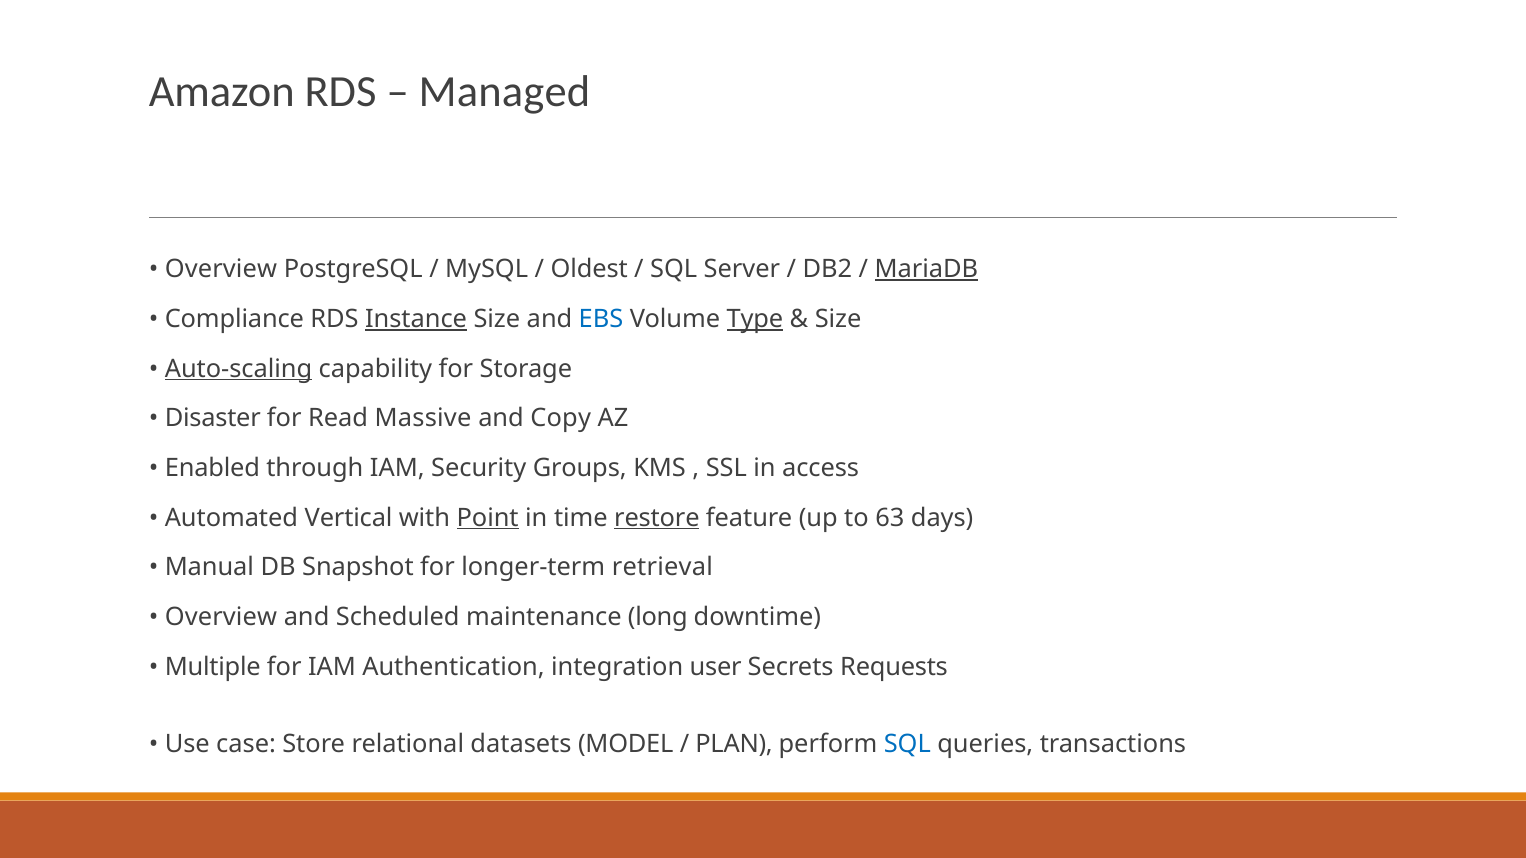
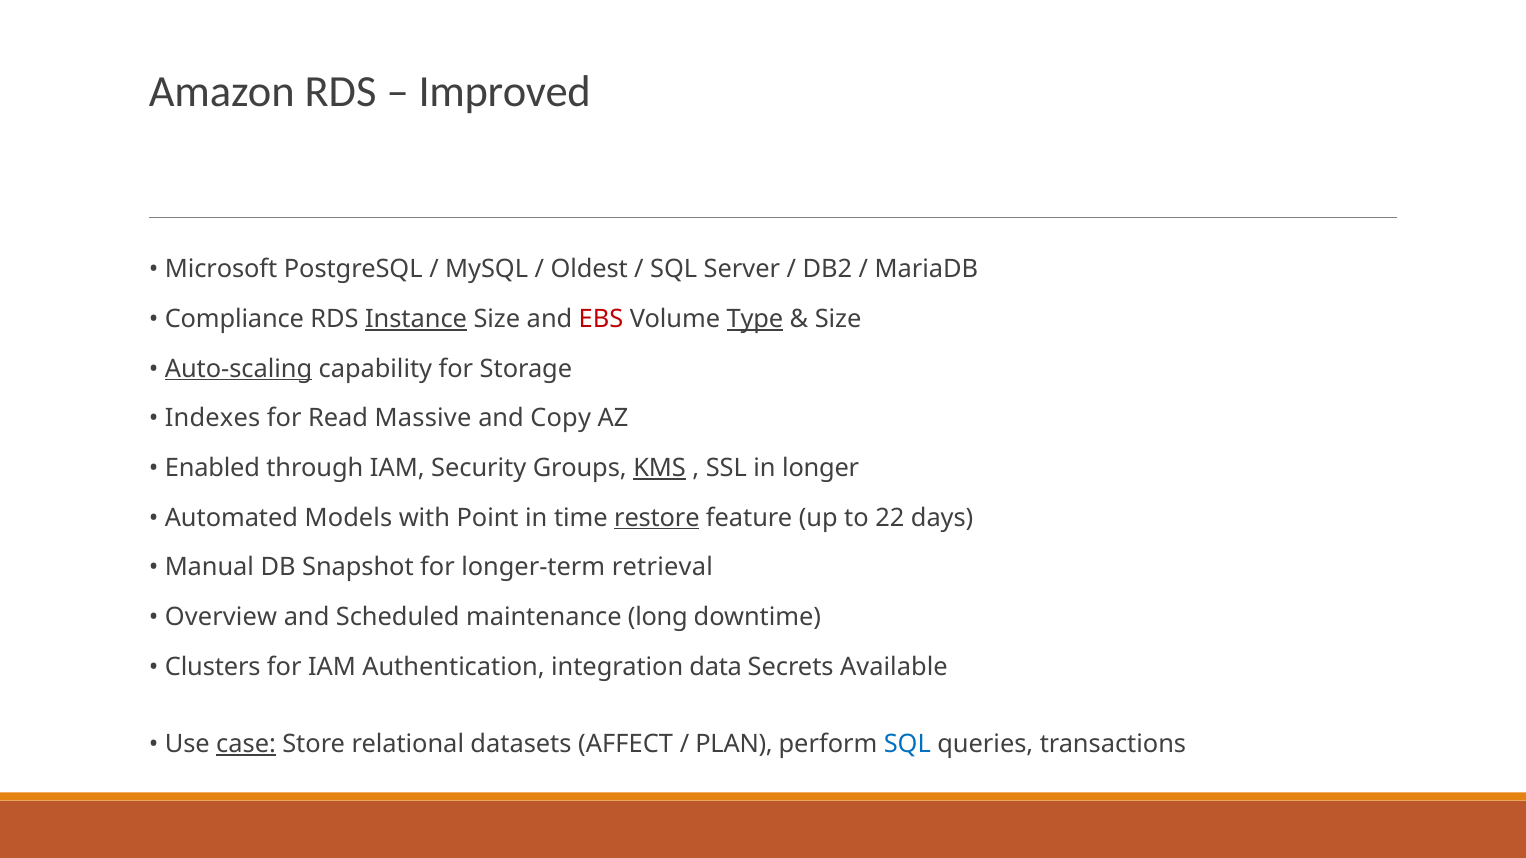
Managed: Managed -> Improved (505, 92)
Overview: Overview -> Microsoft (221, 269)
MariaDB underline: present -> none (926, 269)
EBS colour: blue -> red (601, 319)
Disaster: Disaster -> Indexes (213, 418)
KMS underline: none -> present (660, 468)
access: access -> longer (821, 468)
Vertical: Vertical -> Models (348, 518)
Point underline: present -> none (488, 518)
63: 63 -> 22 (890, 518)
Multiple: Multiple -> Clusters (213, 667)
user: user -> data (716, 667)
Requests: Requests -> Available (894, 667)
case underline: none -> present (246, 744)
MODEL: MODEL -> AFFECT (626, 744)
